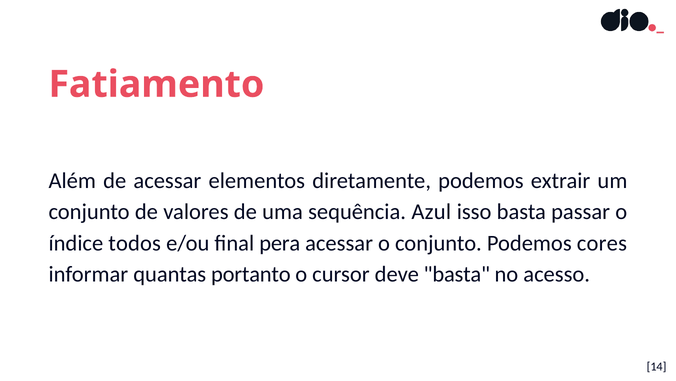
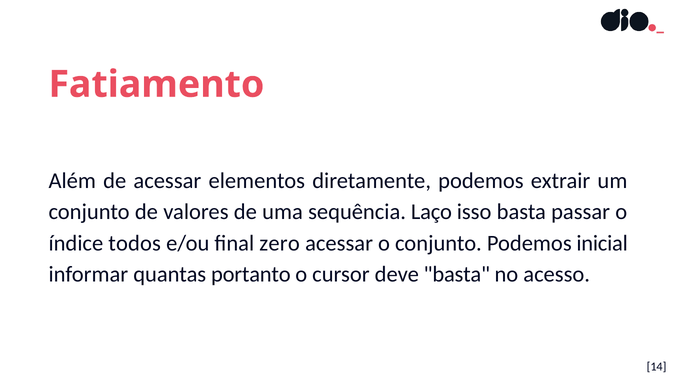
Azul: Azul -> Laço (431, 212)
pera: pera -> zero (280, 243)
cores: cores -> inicial (602, 243)
